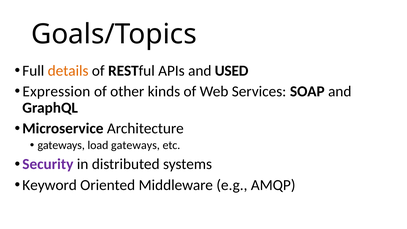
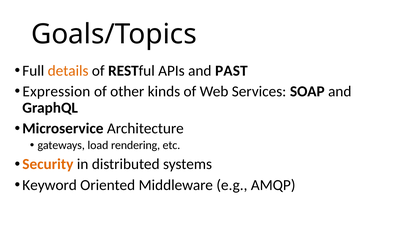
USED: USED -> PAST (231, 71)
load gateways: gateways -> rendering (136, 145)
Security colour: purple -> orange (48, 164)
